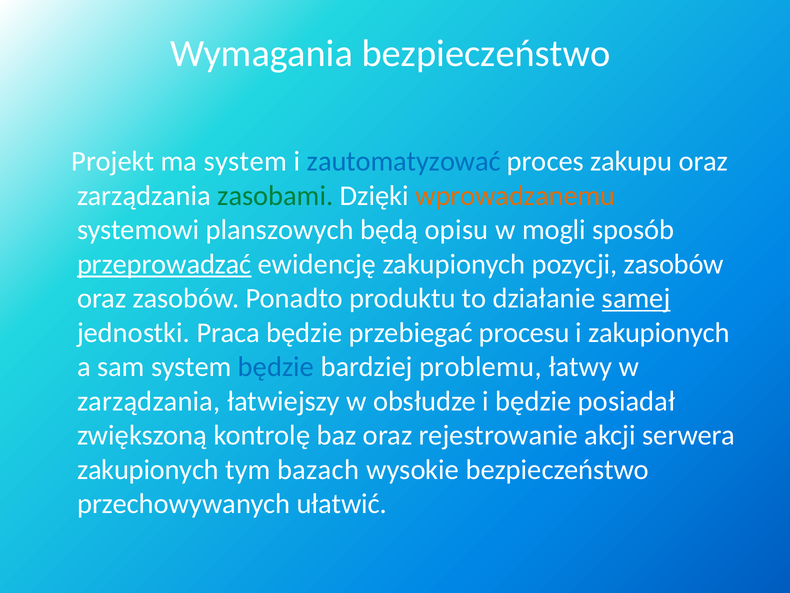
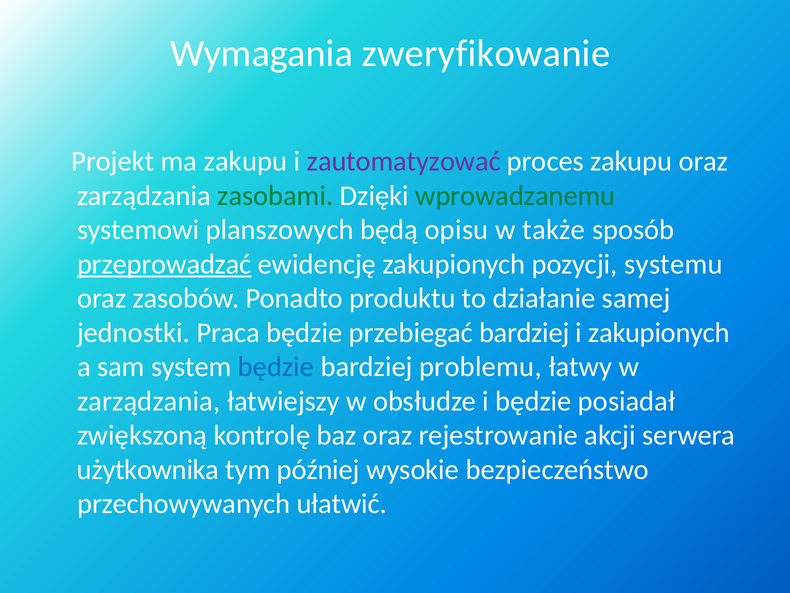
Wymagania bezpieczeństwo: bezpieczeństwo -> zweryfikowanie (486, 53)
ma system: system -> zakupu (245, 161)
zautomatyzować colour: blue -> purple (404, 161)
wprowadzanemu colour: orange -> green (515, 196)
mogli: mogli -> także (554, 230)
pozycji zasobów: zasobów -> systemu (674, 264)
samej underline: present -> none (636, 298)
przebiegać procesu: procesu -> bardziej (524, 332)
zakupionych: zakupionych -> użytkownika (148, 469)
bazach: bazach -> później (318, 469)
